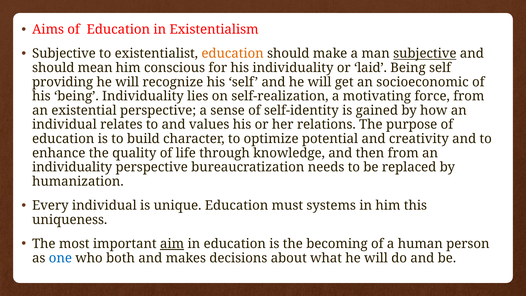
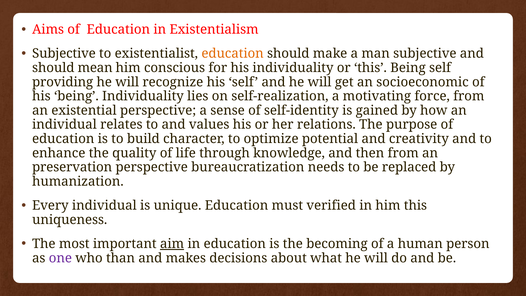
subjective underline: present -> none (425, 54)
or laid: laid -> this (370, 68)
individuality: individuality -> preservation (72, 167)
systems: systems -> verified (331, 205)
one colour: blue -> purple (60, 258)
both: both -> than (121, 258)
